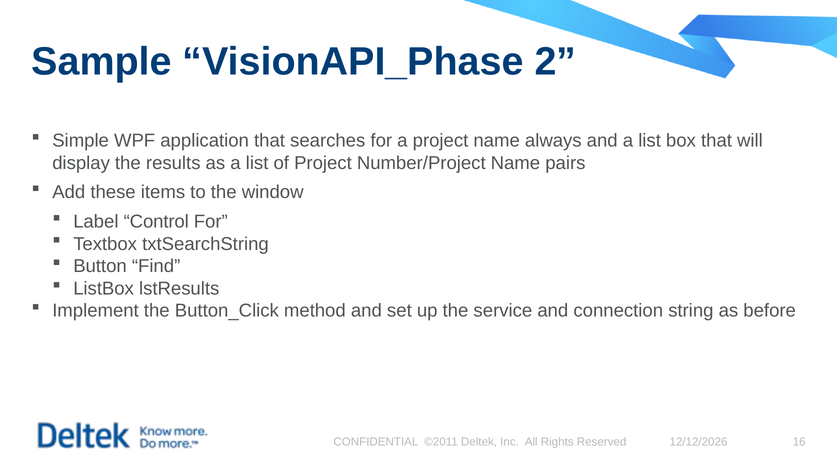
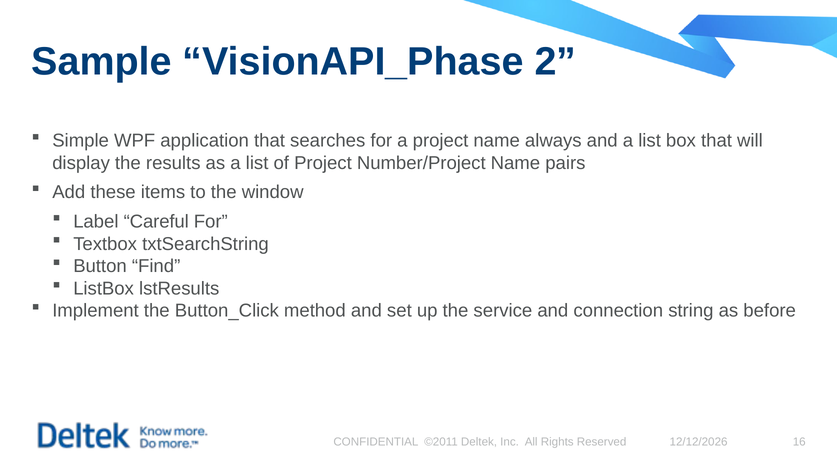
Control: Control -> Careful (156, 222)
